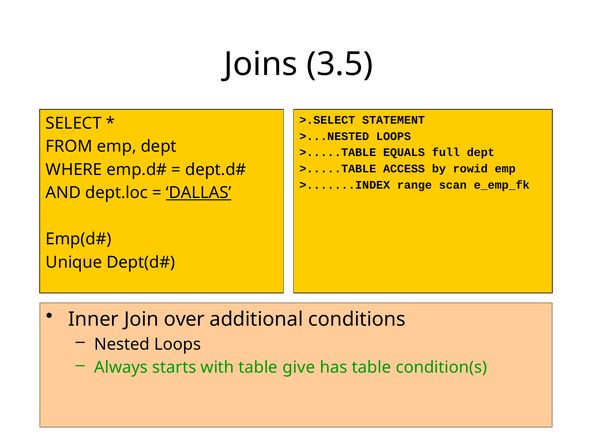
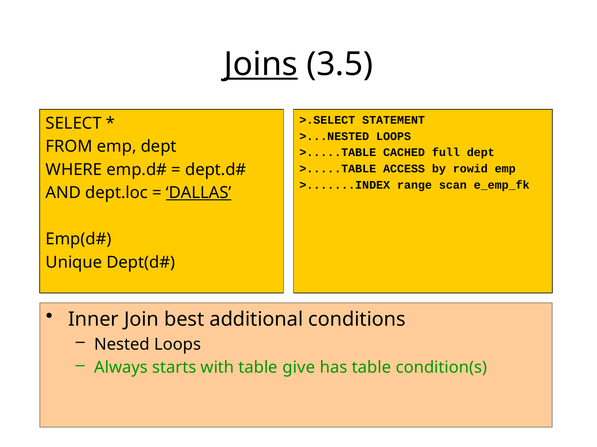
Joins underline: none -> present (261, 64)
EQUALS: EQUALS -> CACHED (404, 153)
over: over -> best (184, 320)
